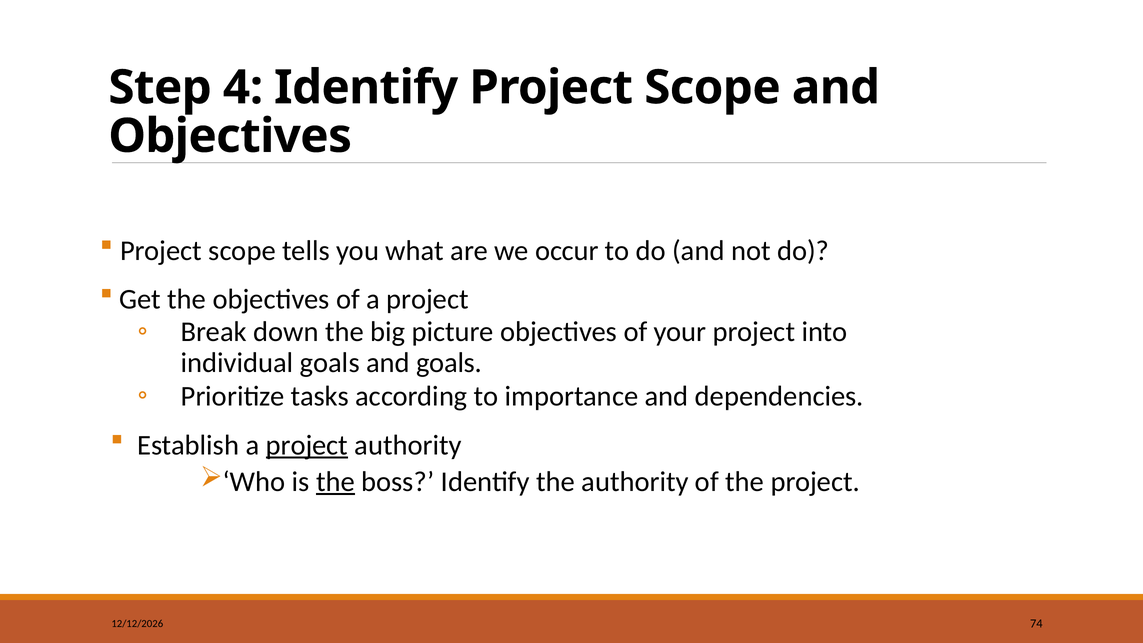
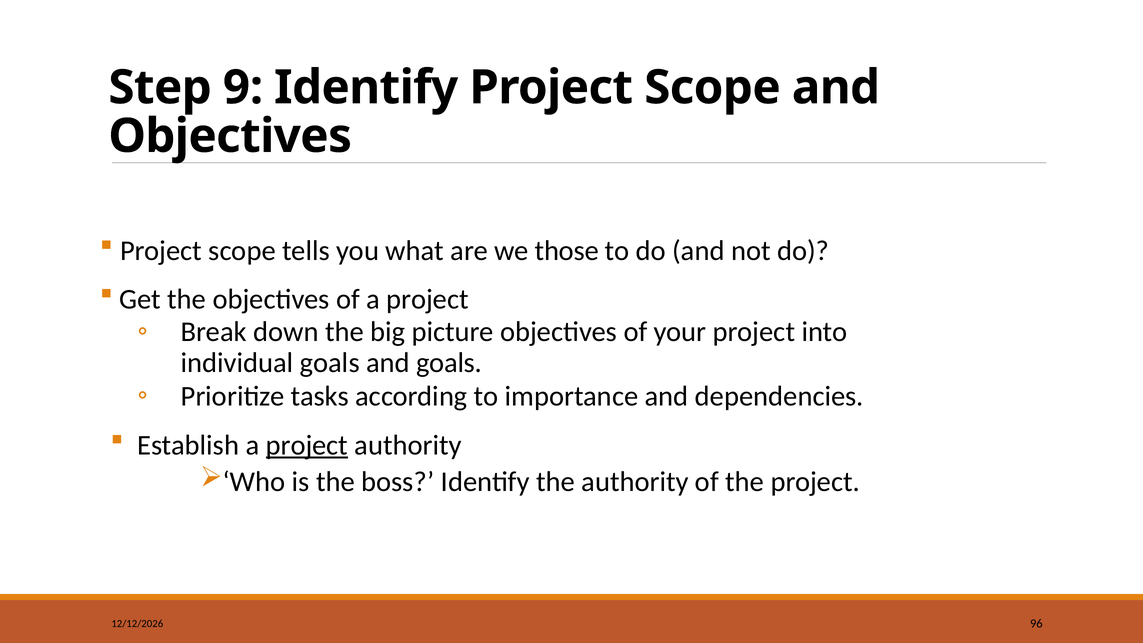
4: 4 -> 9 (243, 88)
occur: occur -> those (567, 251)
the underline: present -> none (335, 482)
74: 74 -> 96 (1036, 623)
